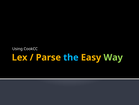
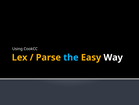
Way colour: light green -> white (113, 57)
